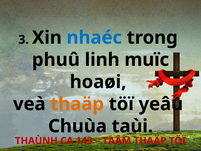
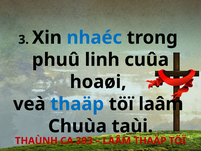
muïc: muïc -> cuûa (147, 60)
thaäp colour: orange -> blue (77, 104)
töï yeâu: yeâu -> laâm (161, 104)
143: 143 -> 393 (84, 141)
TAÂM: TAÂM -> LAÂM (117, 141)
